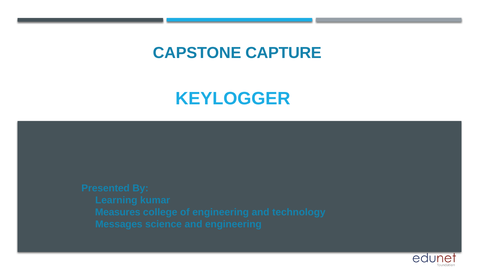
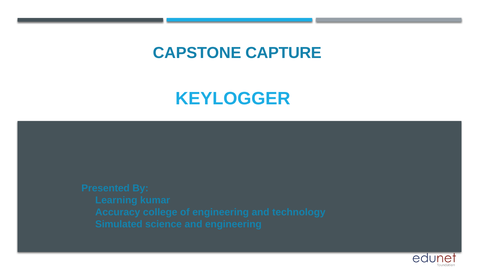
Measures: Measures -> Accuracy (118, 213)
Messages: Messages -> Simulated (119, 225)
